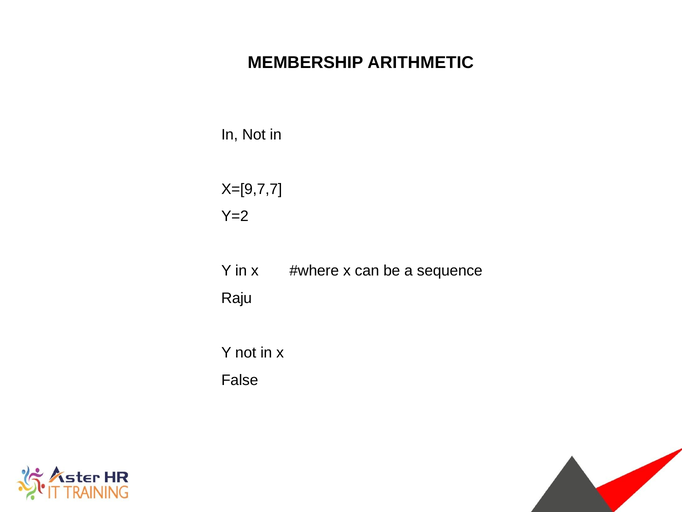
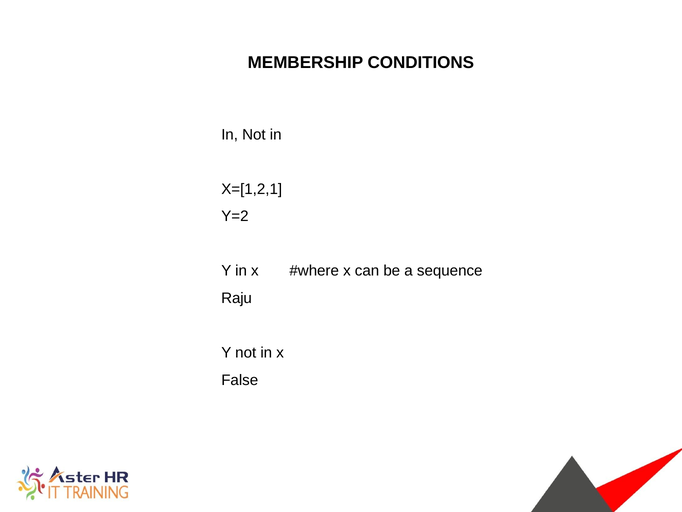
ARITHMETIC: ARITHMETIC -> CONDITIONS (421, 63)
X=[9,7,7: X=[9,7,7 -> X=[1,2,1 (252, 189)
